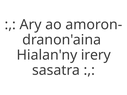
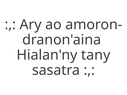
irery: irery -> tany (96, 55)
